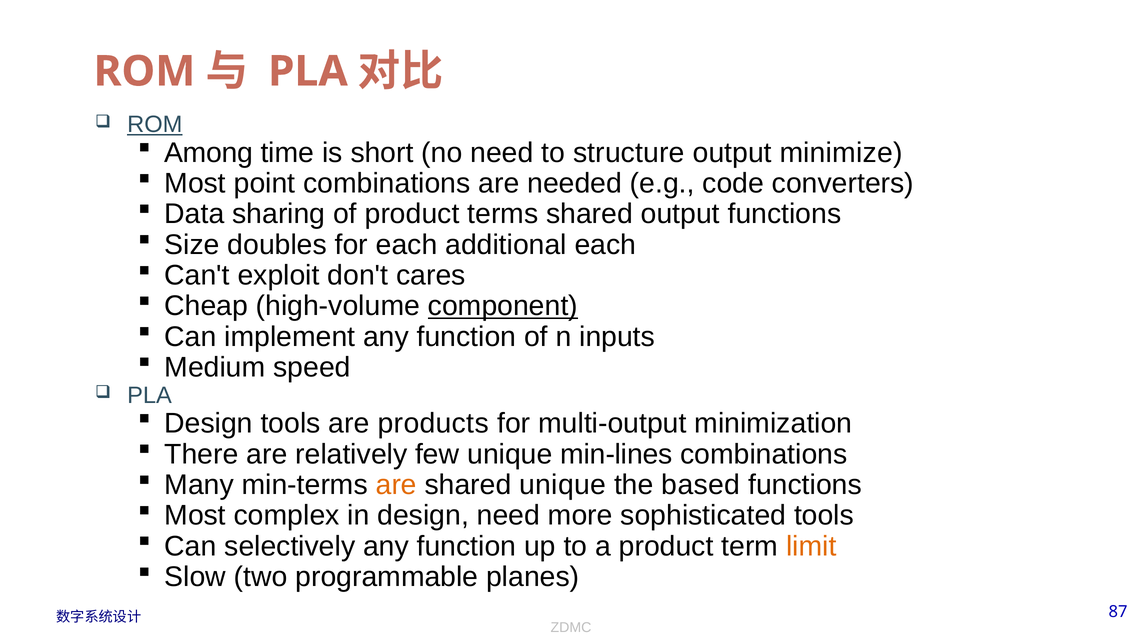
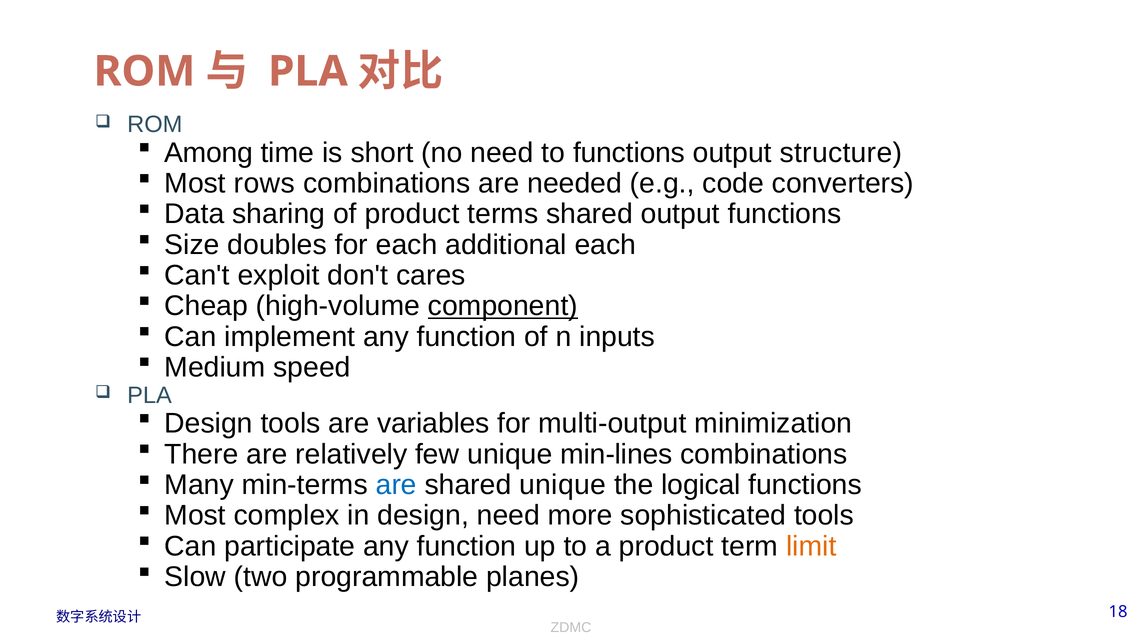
ROM underline: present -> none (155, 125)
to structure: structure -> functions (629, 153)
minimize: minimize -> structure (841, 153)
point: point -> rows (264, 183)
products: products -> variables (433, 424)
are colour: orange -> blue (396, 485)
based: based -> logical (701, 485)
selectively: selectively -> participate (290, 546)
87: 87 -> 18 (1118, 612)
